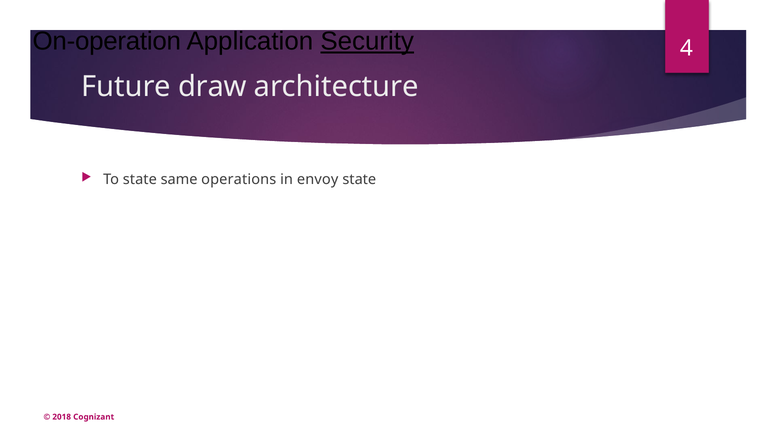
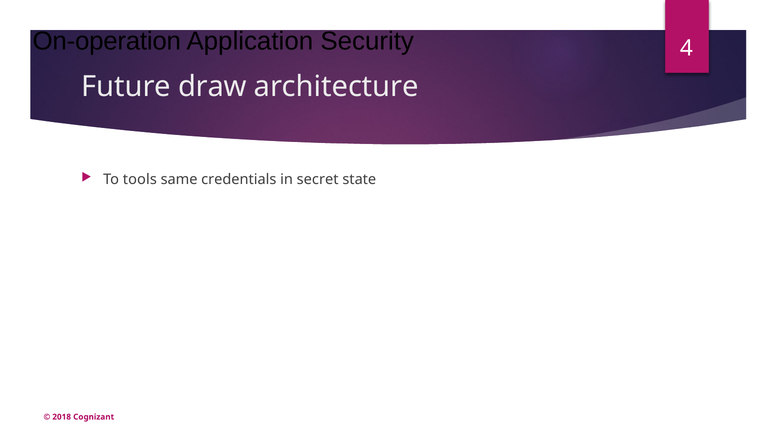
Security underline: present -> none (367, 41)
To state: state -> tools (140, 180)
operations: operations -> credentials (239, 180)
envoy: envoy -> secret (318, 180)
